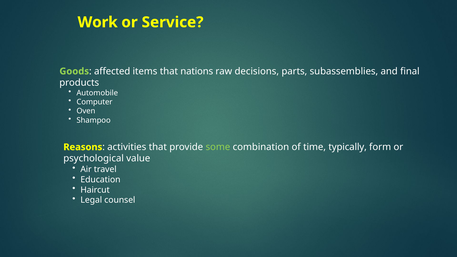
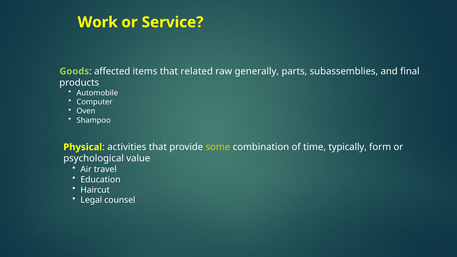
nations: nations -> related (197, 71)
decisions: decisions -> generally (257, 71)
Reasons: Reasons -> Physical (83, 147)
some colour: light green -> yellow (218, 147)
